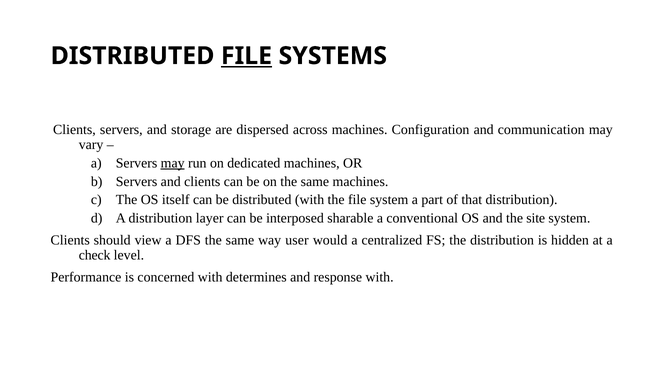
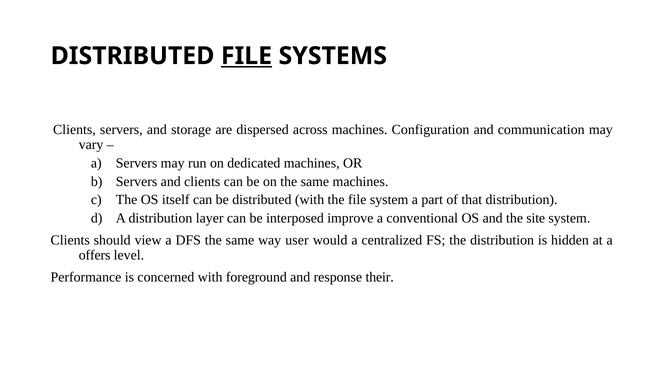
may underline: present -> none (173, 163)
sharable: sharable -> improve (350, 218)
check: check -> offers (95, 255)
determines: determines -> foreground (256, 277)
response with: with -> their (380, 277)
